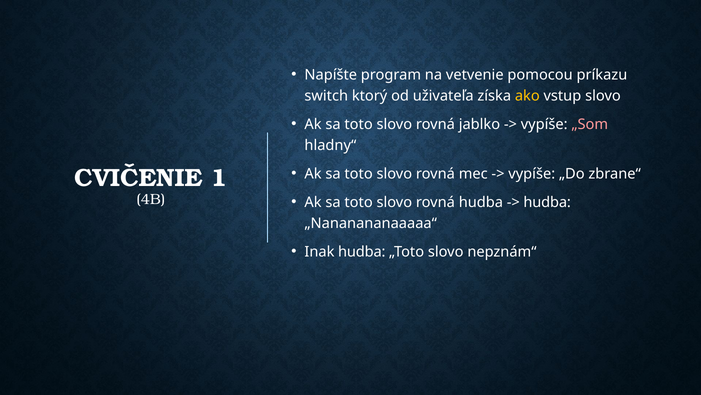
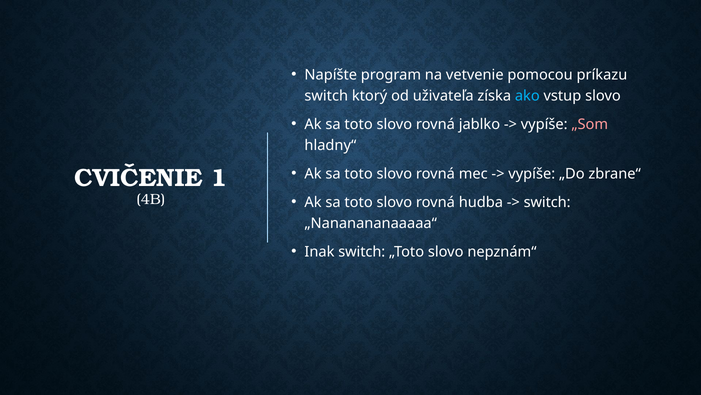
ako colour: yellow -> light blue (527, 96)
hudba: hudba -> switch (547, 202)
Inak hudba: hudba -> switch (362, 251)
